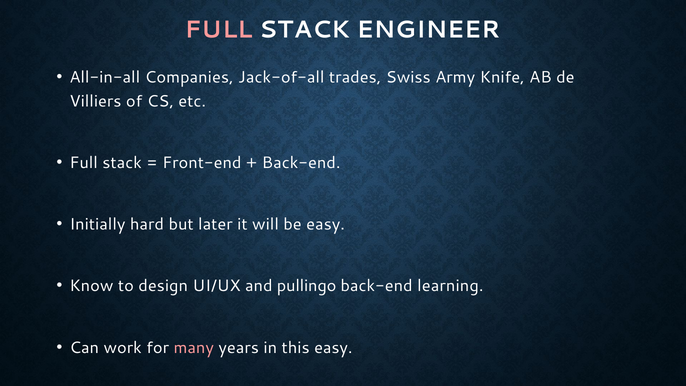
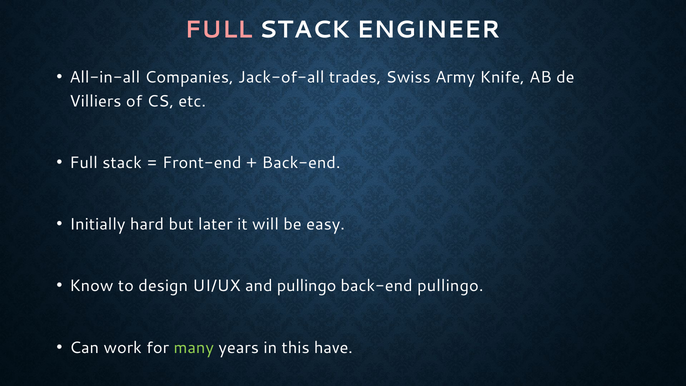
back-end learning: learning -> pullingo (450, 286)
many colour: pink -> light green (194, 347)
this easy: easy -> have (333, 347)
